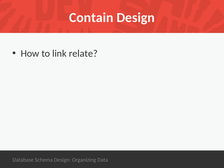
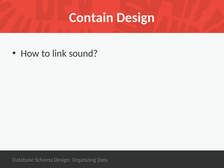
relate: relate -> sound (83, 53)
